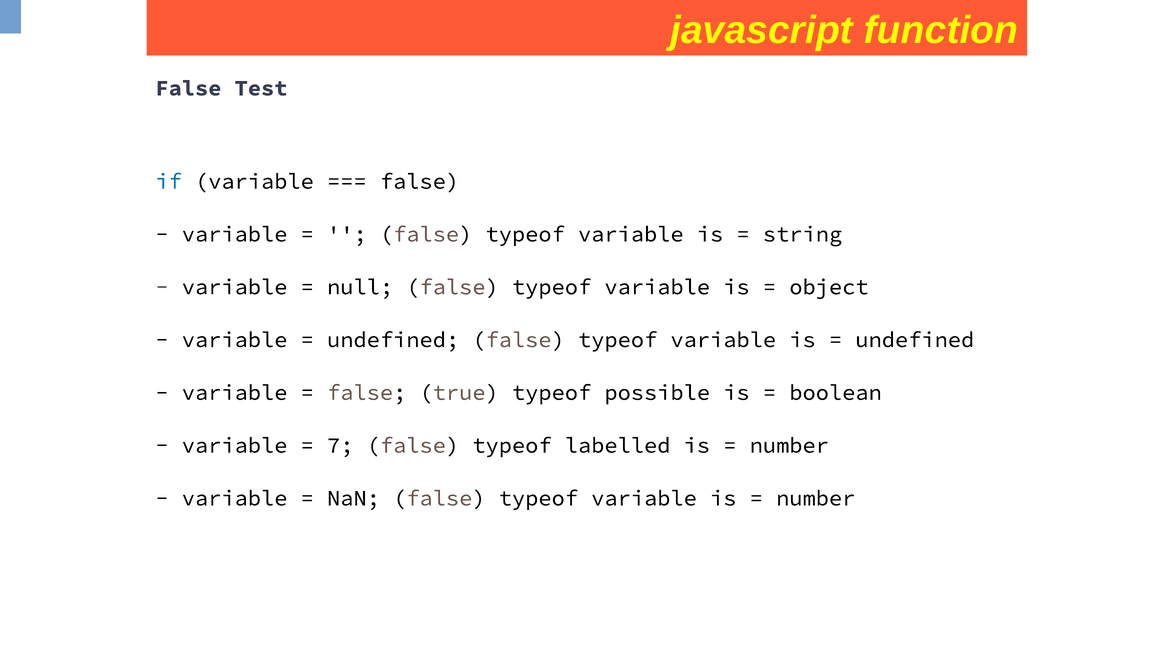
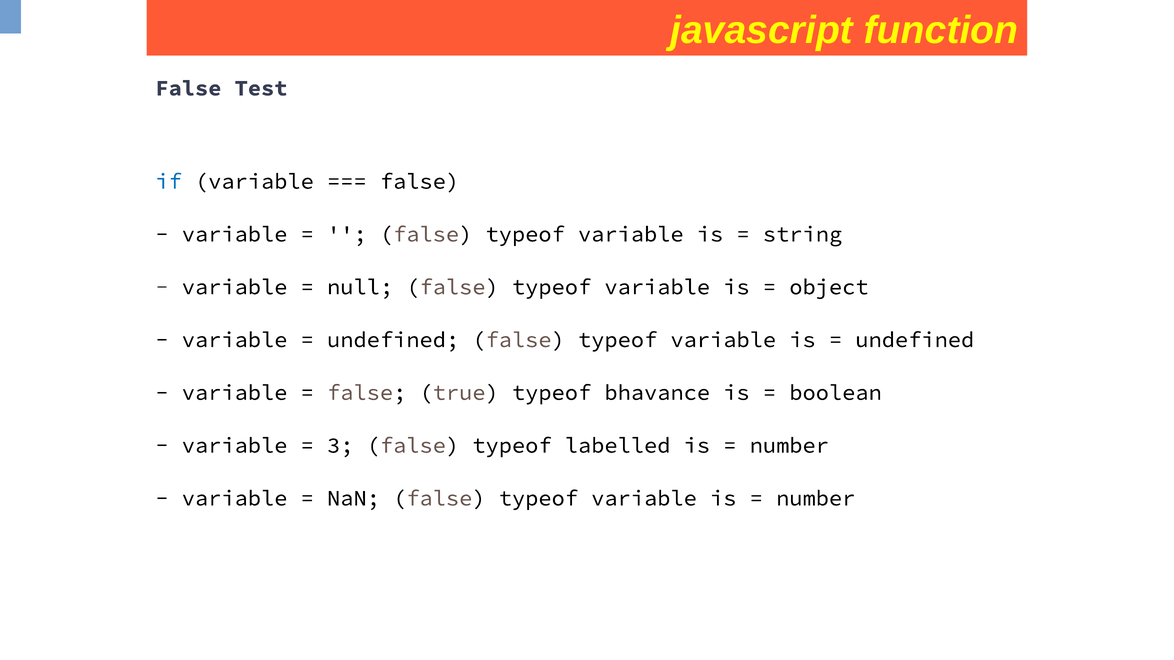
possible: possible -> bhavance (657, 393)
7: 7 -> 3 (340, 446)
